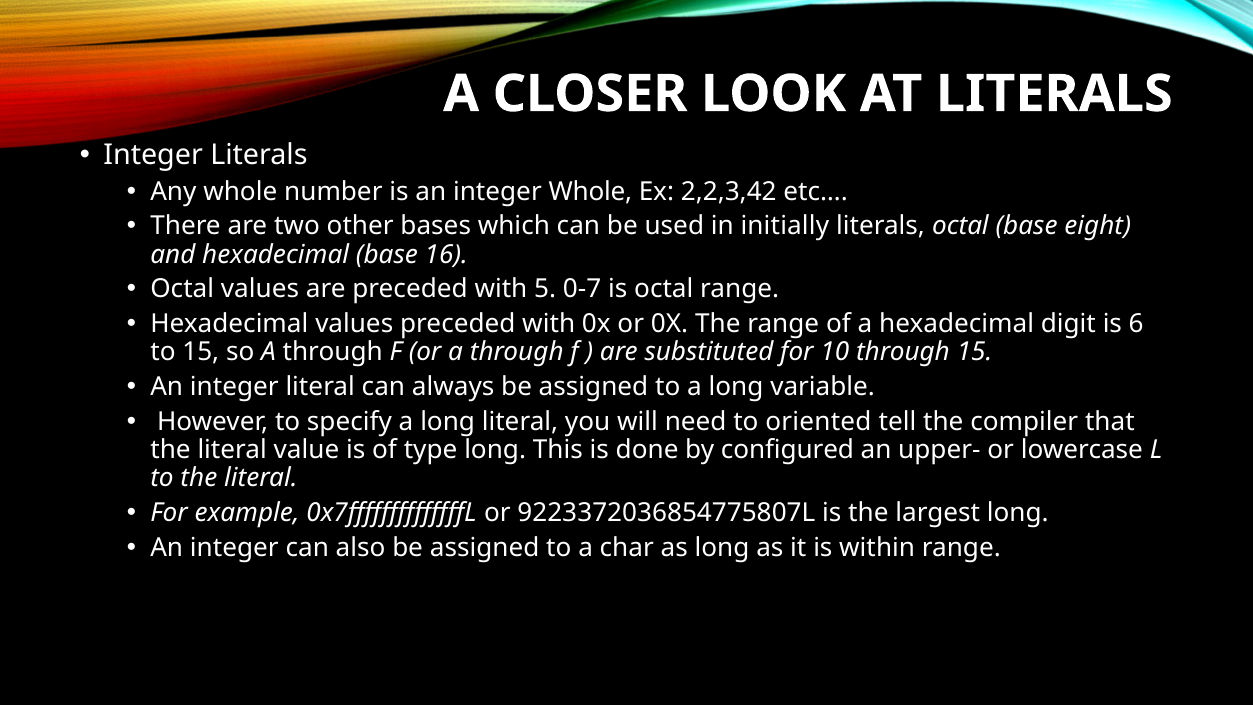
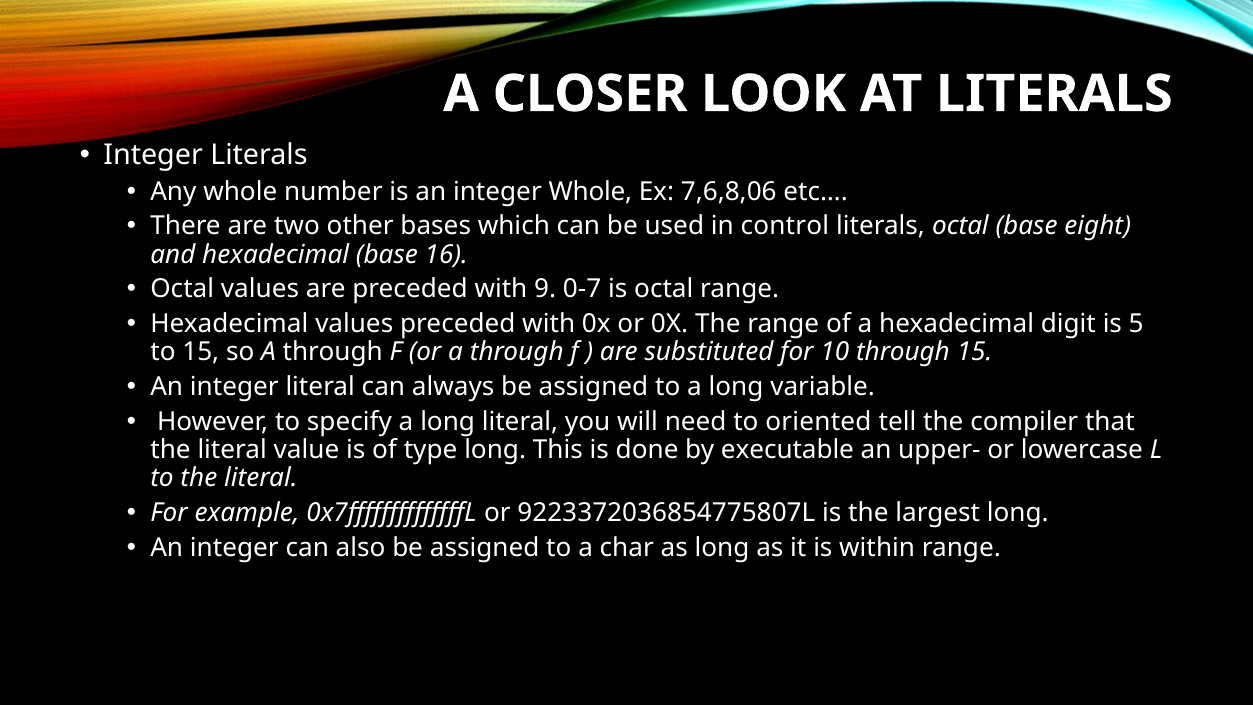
2,2,3,42: 2,2,3,42 -> 7,6,8,06 (729, 192)
initially: initially -> control (785, 226)
5: 5 -> 9 (545, 289)
6: 6 -> 5 (1136, 324)
configured: configured -> executable (787, 450)
